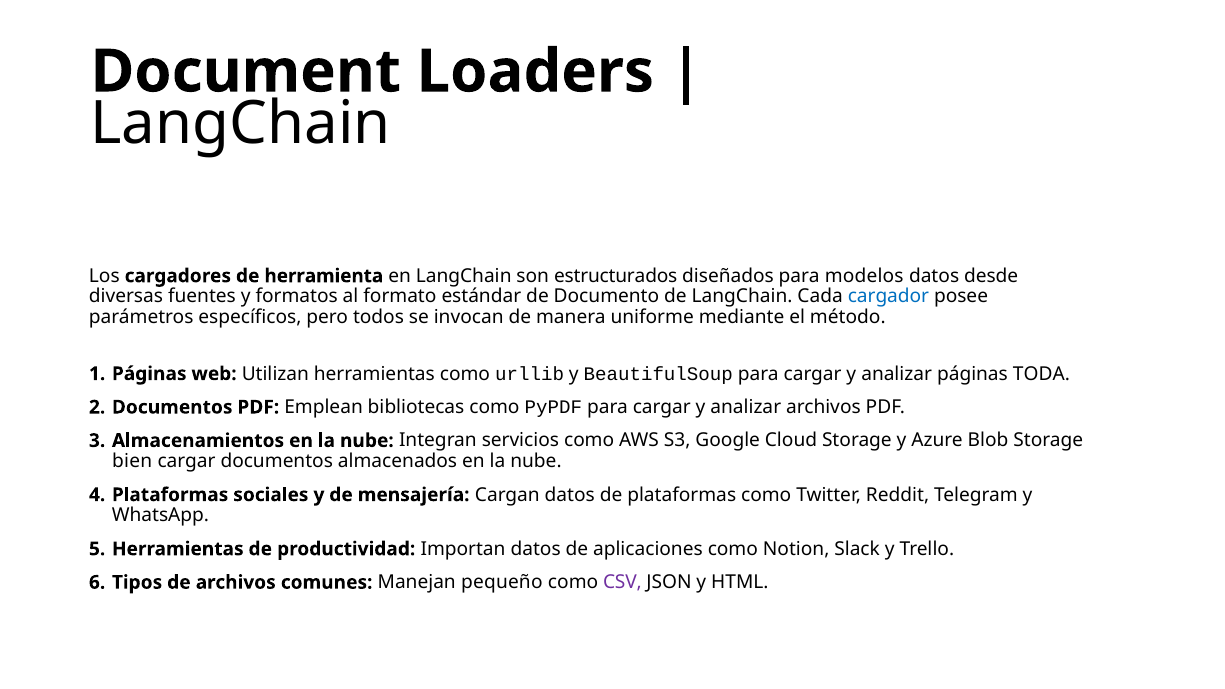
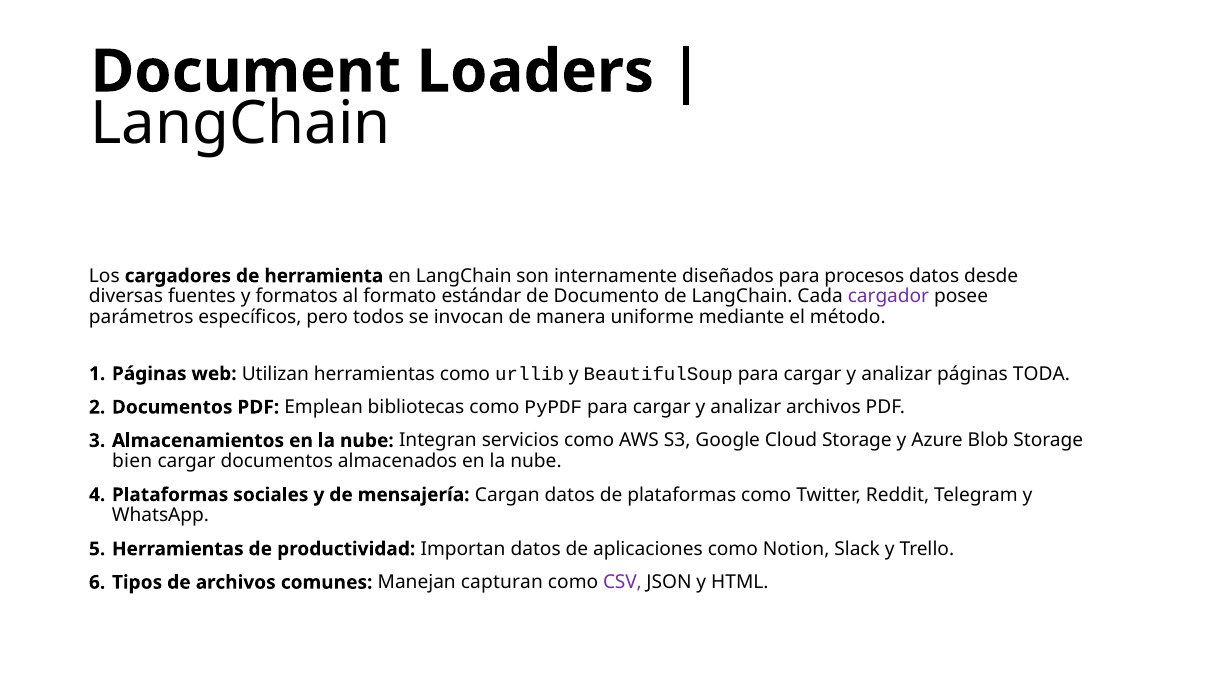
estructurados: estructurados -> internamente (616, 276)
modelos: modelos -> procesos (864, 276)
cargador colour: blue -> purple (888, 297)
pequeño: pequeño -> capturan (502, 582)
